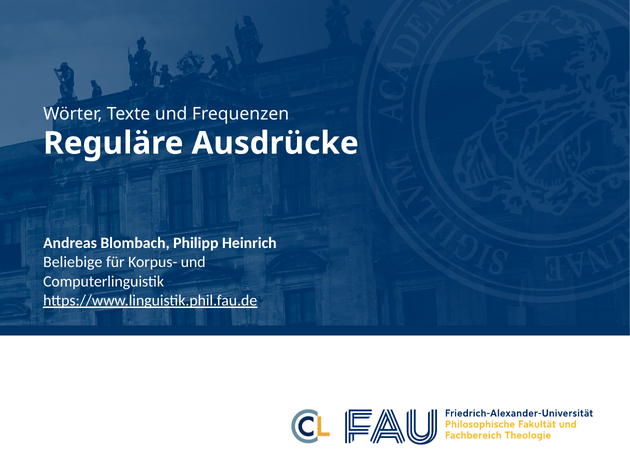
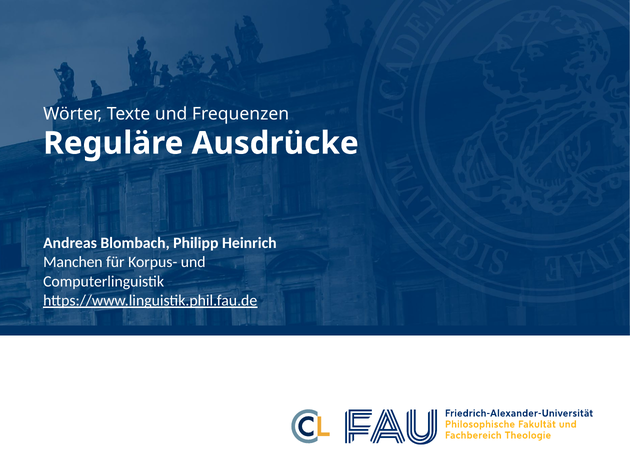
Beliebige: Beliebige -> Manchen (73, 262)
